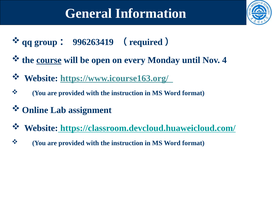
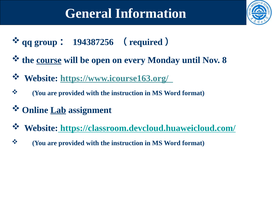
996263419: 996263419 -> 194387256 (93, 42)
4: 4 -> 8 (224, 60)
Lab underline: none -> present (58, 110)
